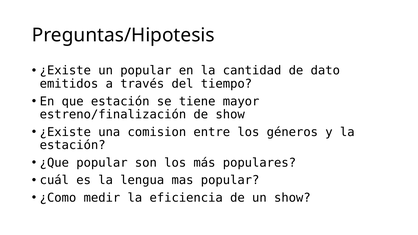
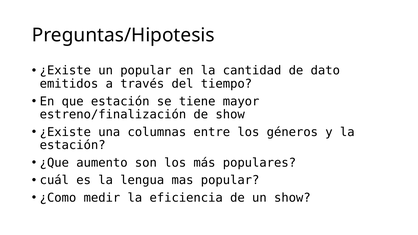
comision: comision -> columnas (157, 132)
¿Que popular: popular -> aumento (102, 163)
